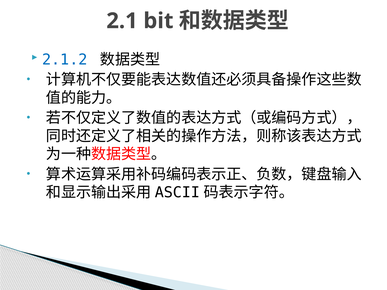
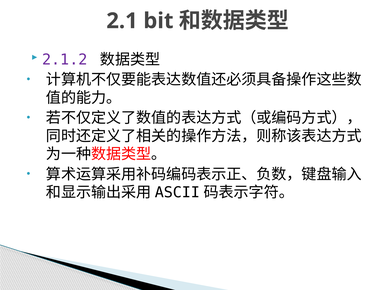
2.1.2 colour: blue -> purple (65, 60)
